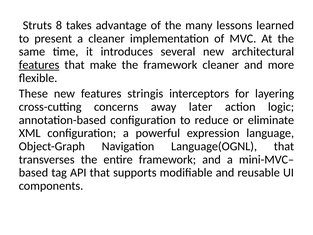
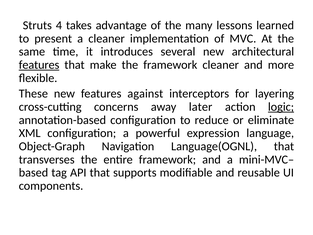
8: 8 -> 4 (59, 25)
stringis: stringis -> against (145, 94)
logic underline: none -> present (281, 107)
